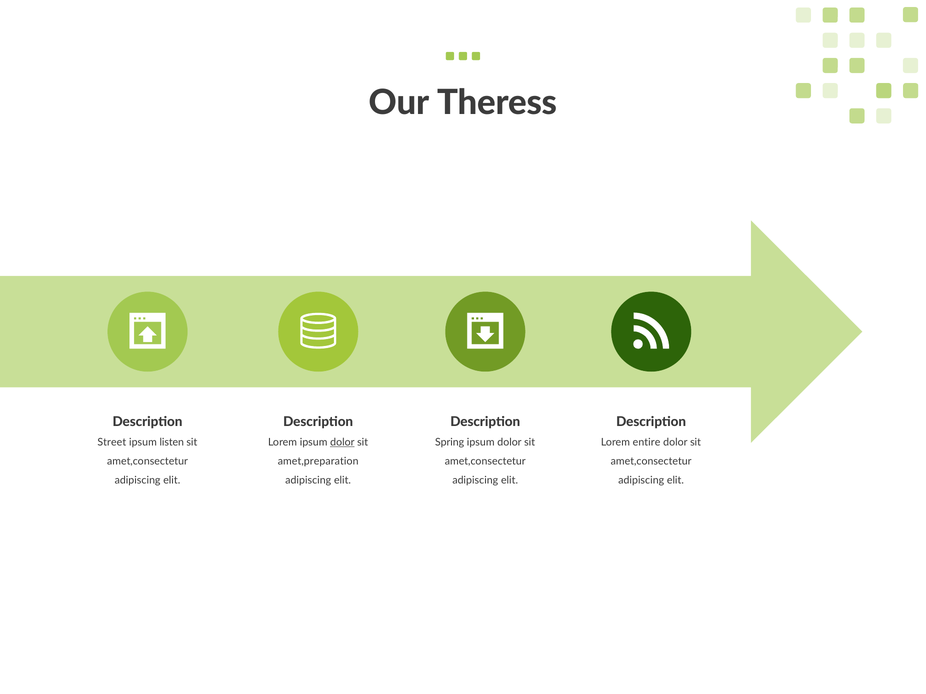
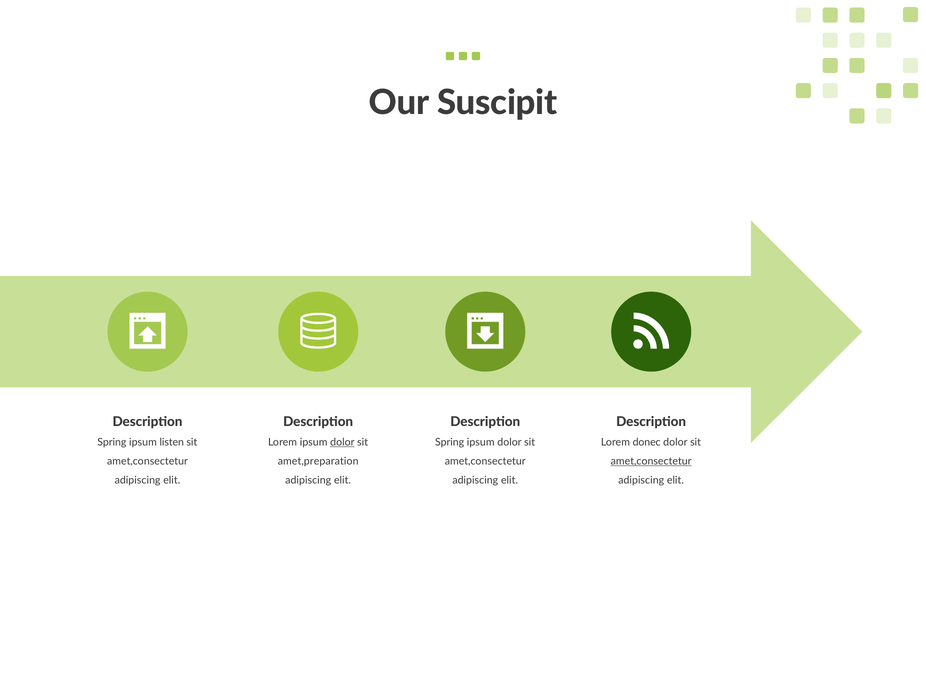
Theress: Theress -> Suscipit (497, 103)
Street: Street -> Spring (112, 442)
entire: entire -> donec (647, 442)
amet,consectetur underline: none -> present (651, 462)
